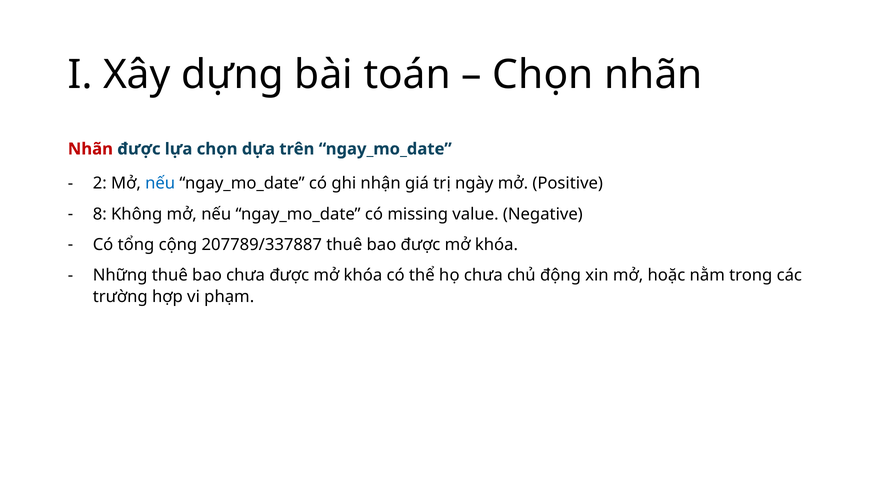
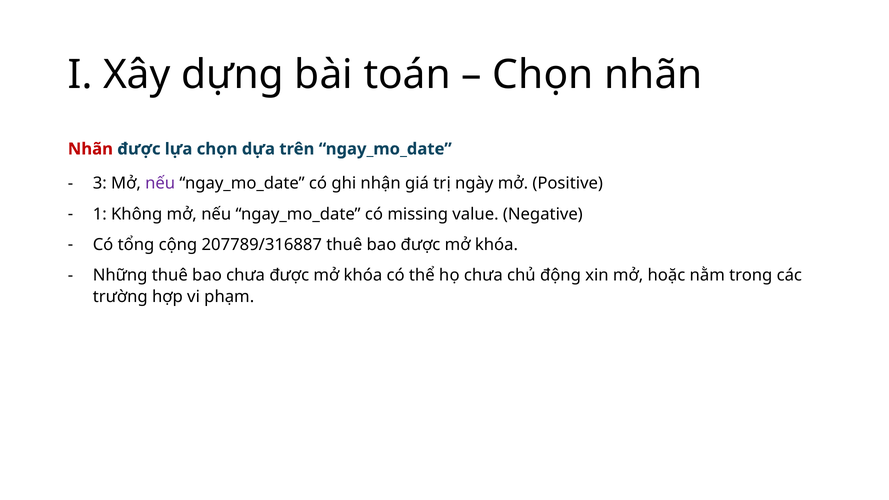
2: 2 -> 3 (100, 183)
nếu colour: blue -> purple (160, 183)
8: 8 -> 1 (100, 214)
207789/337887: 207789/337887 -> 207789/316887 (262, 245)
